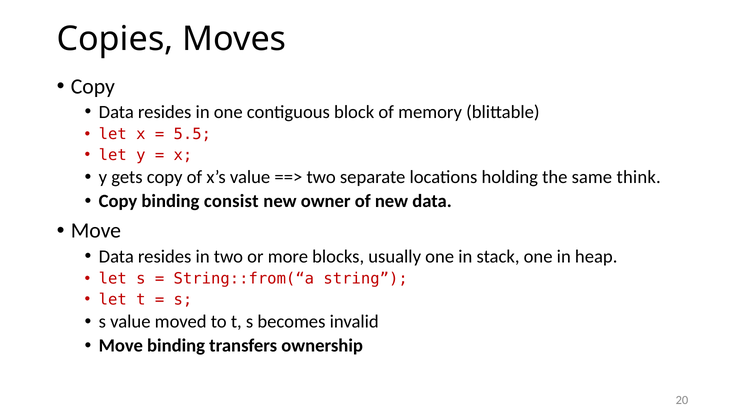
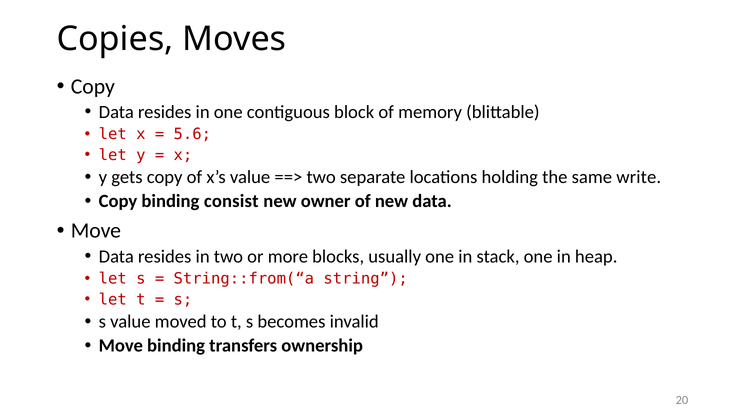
5.5: 5.5 -> 5.6 (192, 134)
think: think -> write (639, 177)
